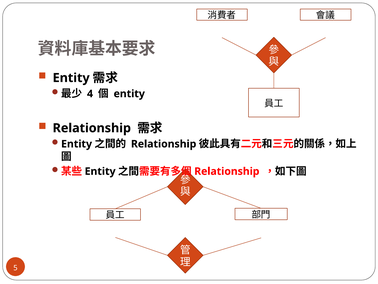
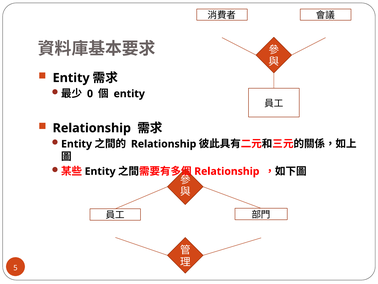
4: 4 -> 0 (90, 94)
